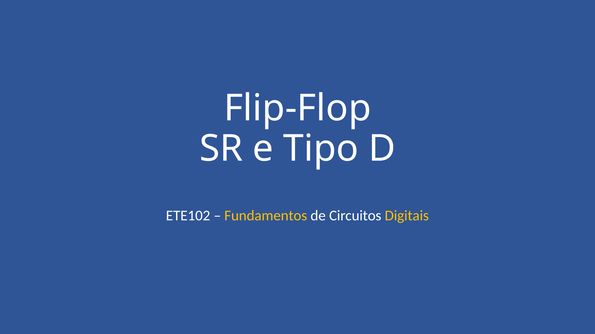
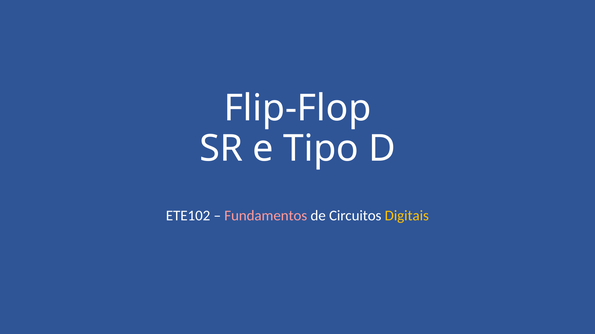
Fundamentos colour: yellow -> pink (266, 216)
